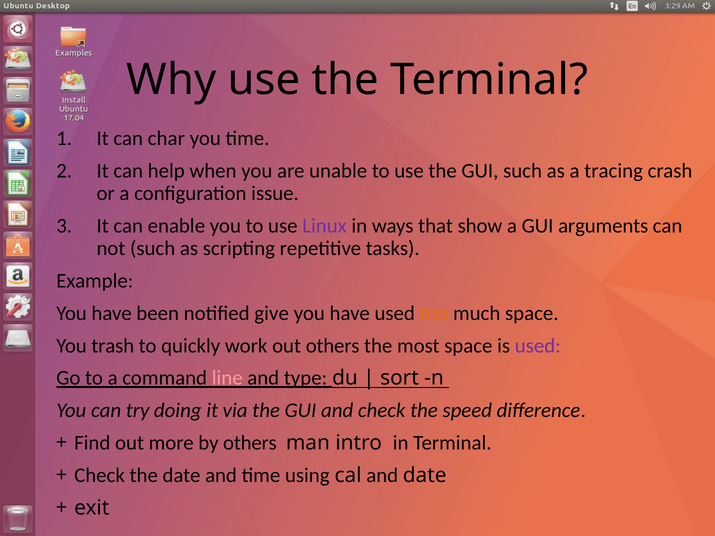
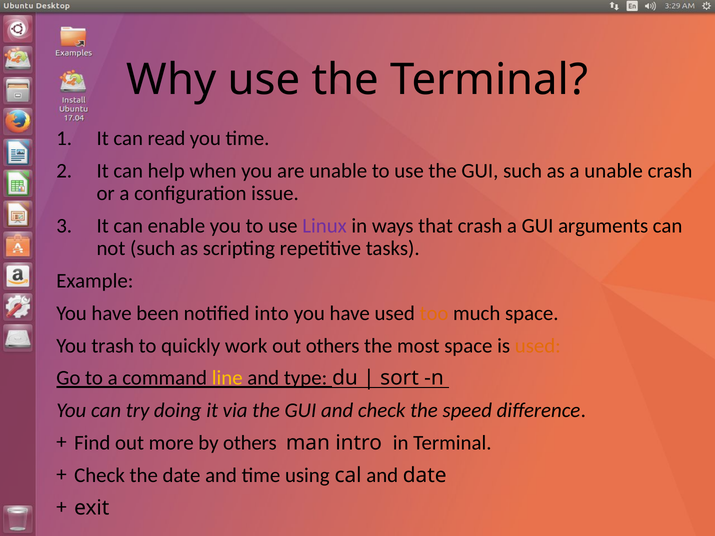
char: char -> read (166, 138)
a tracing: tracing -> unable (614, 171)
that show: show -> crash (480, 226)
give: give -> into (272, 313)
used colour: purple -> orange (538, 346)
line colour: pink -> yellow (227, 378)
